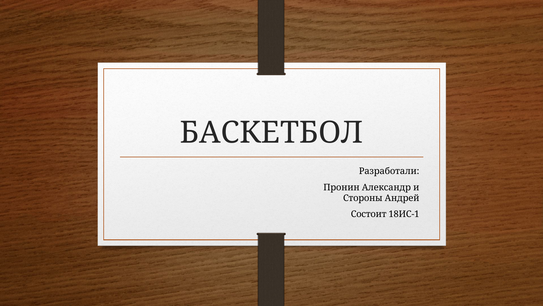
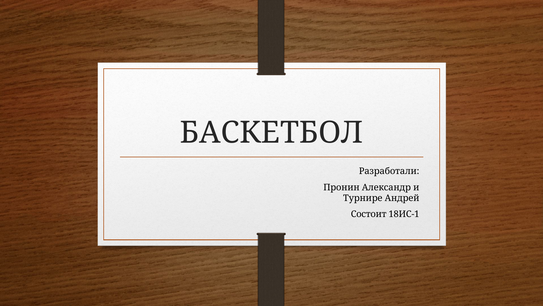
Стороны: Стороны -> Турнире (363, 198)
